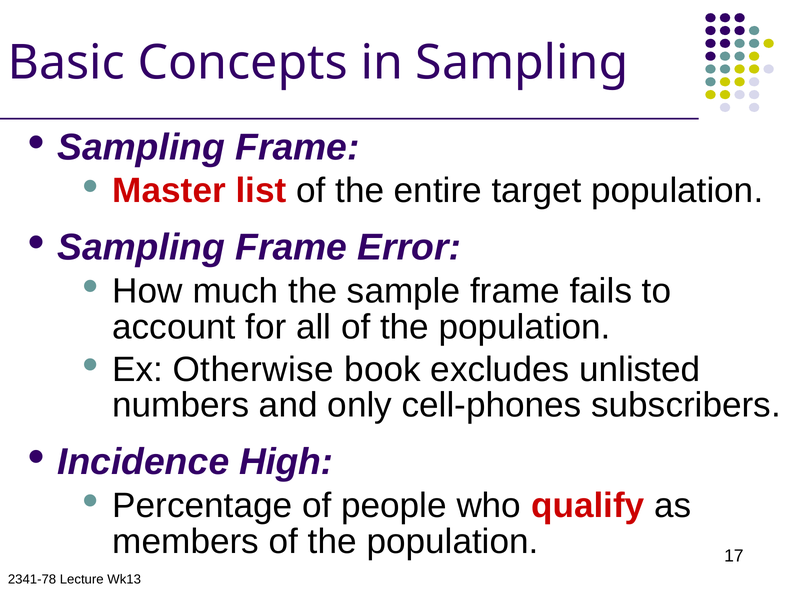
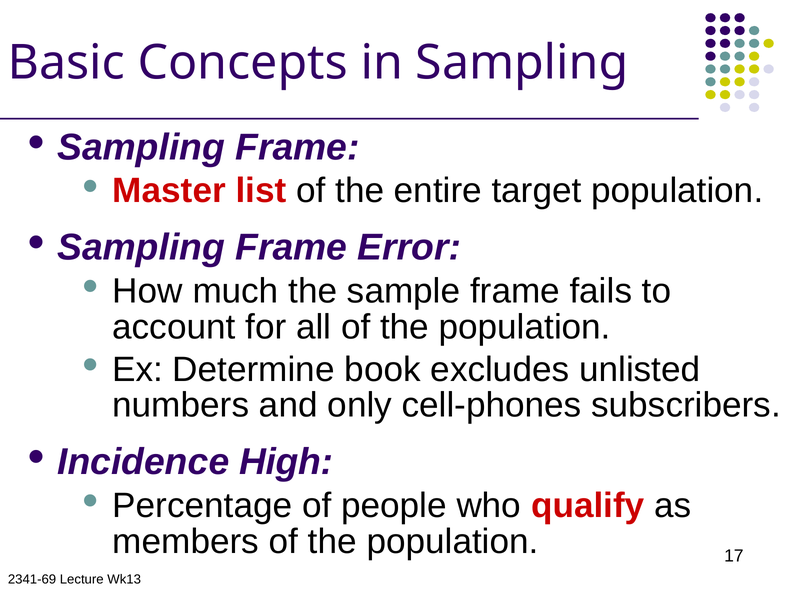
Otherwise: Otherwise -> Determine (253, 370)
2341-78: 2341-78 -> 2341-69 (32, 580)
